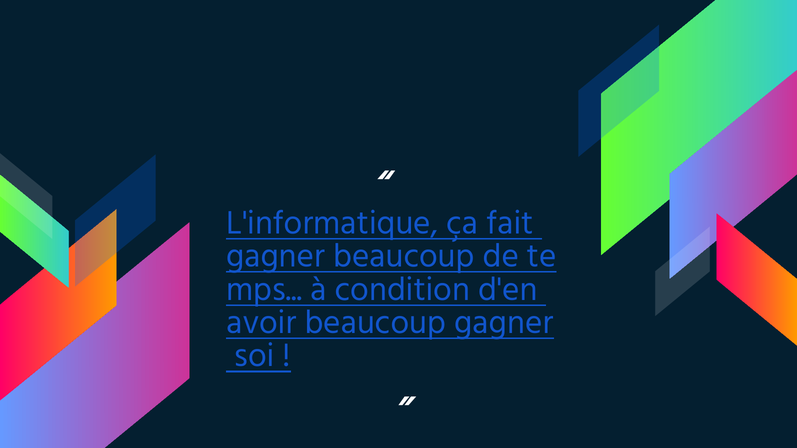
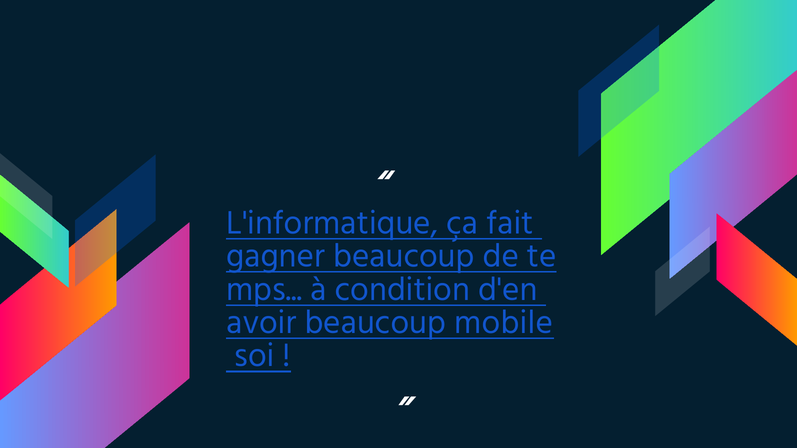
beaucoup gagner: gagner -> mobile (504, 323)
